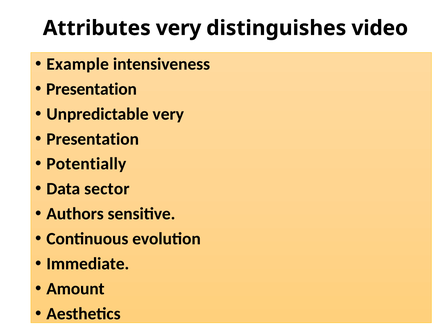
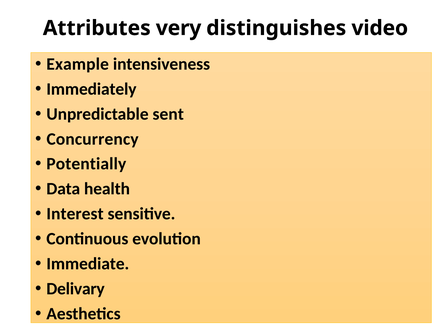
Presentation: Presentation -> Immediately (91, 89)
Unpredictable very: very -> sent (168, 114)
Presentation: Presentation -> Concurrency (93, 139)
sector: sector -> health (107, 189)
Authors: Authors -> Interest (75, 214)
Amount: Amount -> Delivary (76, 289)
